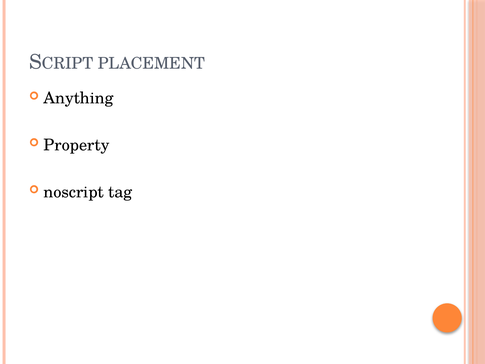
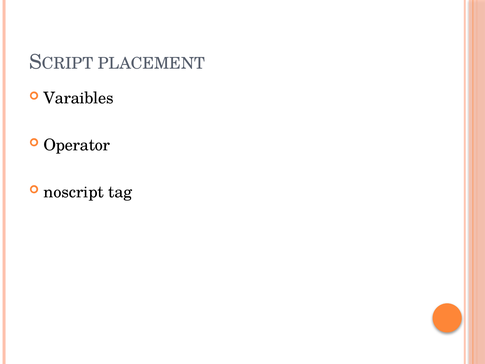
Anything: Anything -> Varaibles (79, 98)
Property: Property -> Operator (77, 145)
